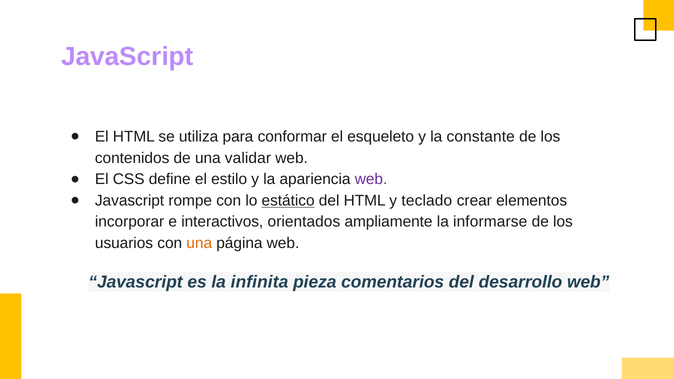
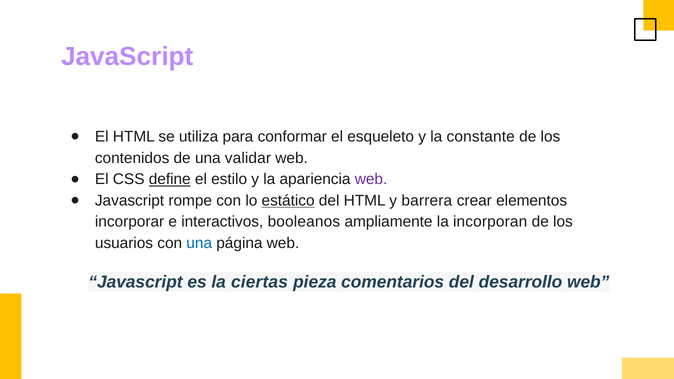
define underline: none -> present (170, 179)
teclado: teclado -> barrera (427, 201)
orientados: orientados -> booleanos (304, 222)
informarse: informarse -> incorporan (490, 222)
una colour: orange -> blue (199, 243)
infinita: infinita -> ciertas (259, 282)
